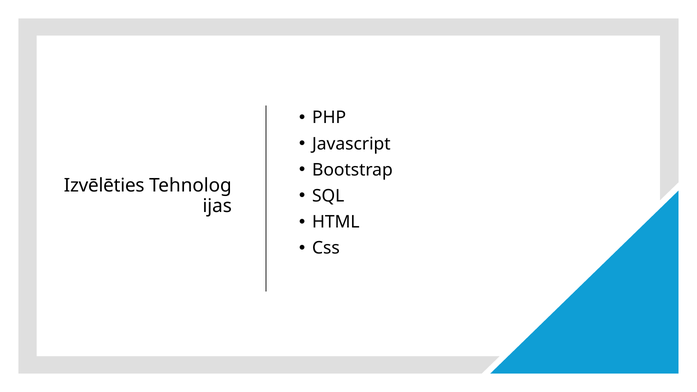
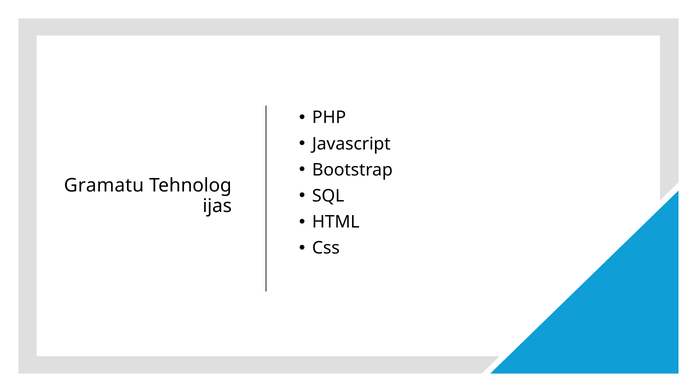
Izvēlēties: Izvēlēties -> Gramatu (104, 186)
